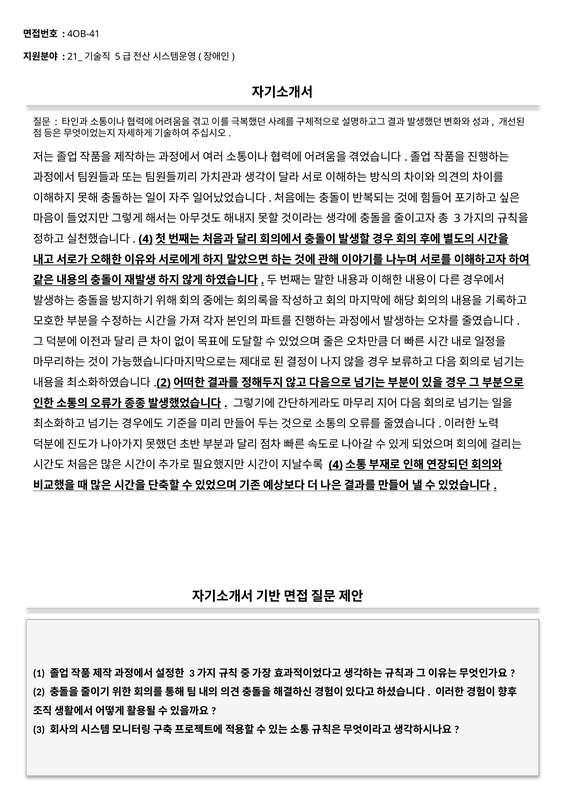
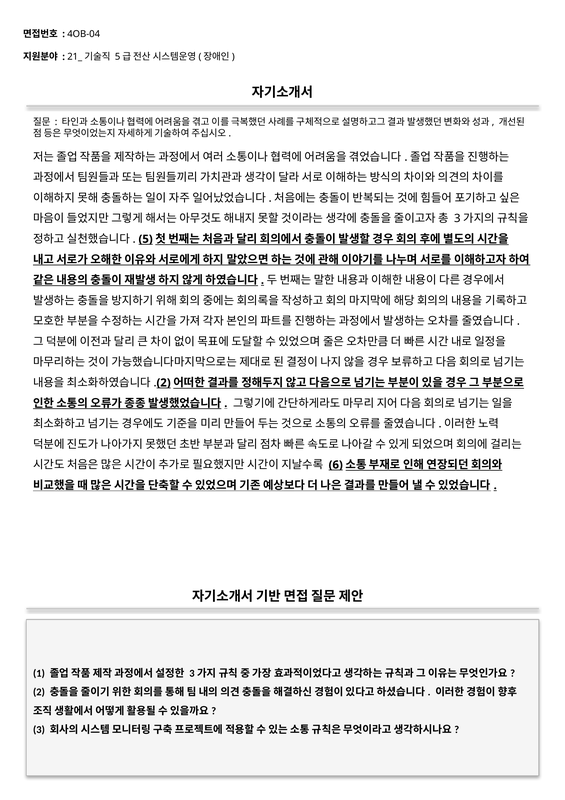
4OB-41: 4OB-41 -> 4OB-04 (84, 34)
4: 4 -> 5 (146, 239)
4: 4 -> 6 (336, 464)
